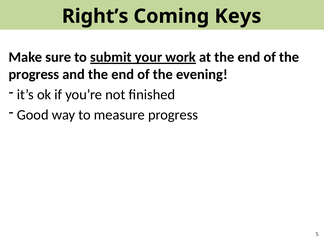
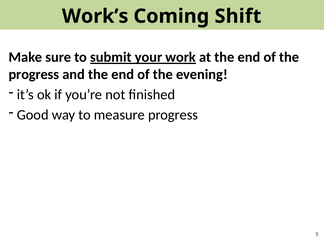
Right’s: Right’s -> Work’s (95, 16)
Keys: Keys -> Shift (238, 16)
